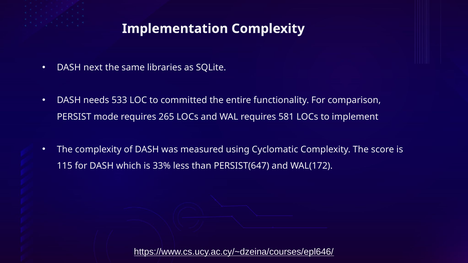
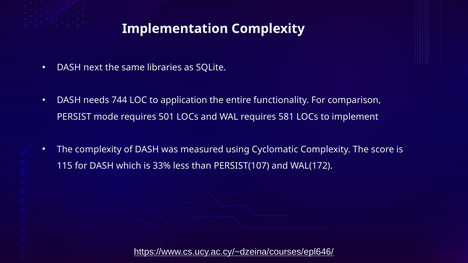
533: 533 -> 744 (119, 100)
committed: committed -> application (184, 100)
265: 265 -> 501 (166, 117)
PERSIST(647: PERSIST(647 -> PERSIST(107 (241, 166)
